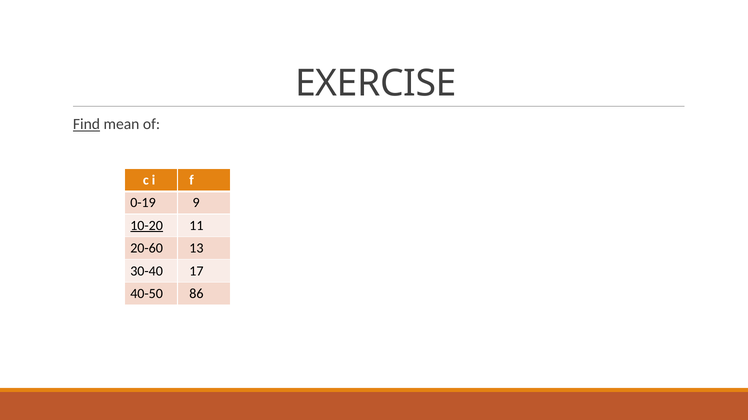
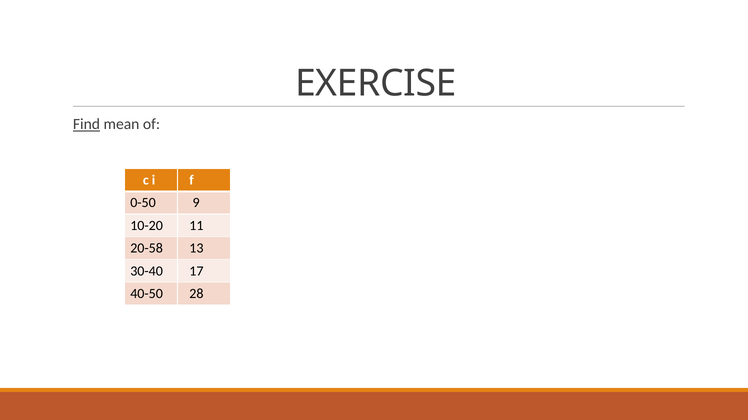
0-19: 0-19 -> 0-50 (143, 203)
10-20 underline: present -> none (147, 226)
20-60: 20-60 -> 20-58 (147, 249)
86: 86 -> 28 (196, 294)
